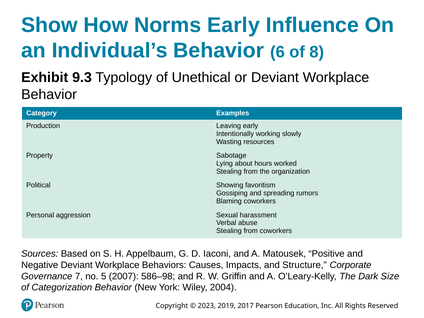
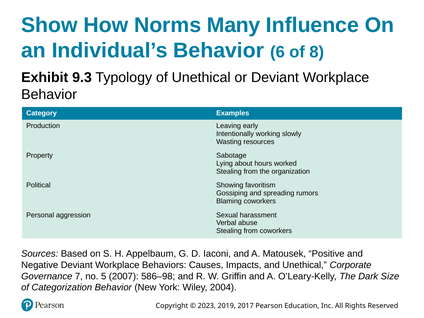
Norms Early: Early -> Many (234, 25)
and Structure: Structure -> Unethical (305, 265)
